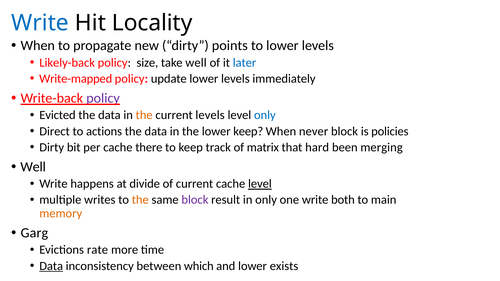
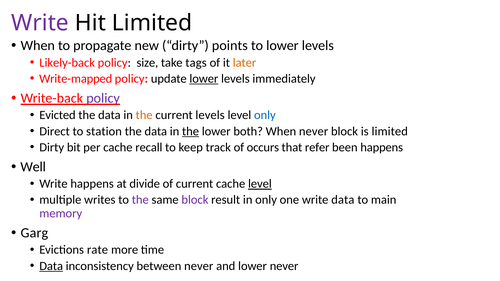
Write colour: blue -> purple (40, 23)
Hit Locality: Locality -> Limited (152, 23)
take well: well -> tags (196, 63)
later colour: blue -> orange (245, 63)
lower underline: none -> present (204, 79)
actions: actions -> station (104, 131)
the underline: none -> present (191, 131)
lower keep: keep -> both (248, 131)
is policies: policies -> limited (390, 131)
there: there -> recall (149, 147)
matrix: matrix -> occurs (263, 147)
hard: hard -> refer (317, 147)
been merging: merging -> happens (382, 147)
the colour: orange -> purple (140, 200)
write both: both -> data (343, 200)
memory colour: orange -> purple (61, 214)
between which: which -> never (199, 266)
lower exists: exists -> never (284, 266)
